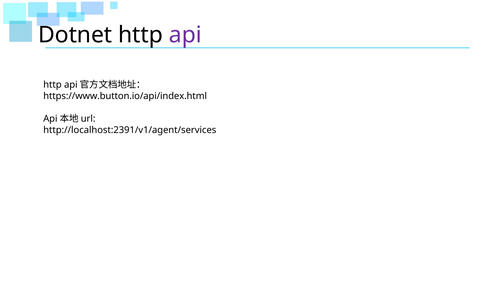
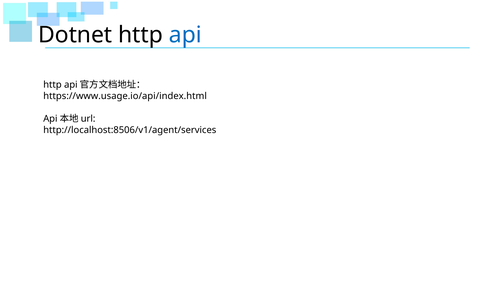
api colour: purple -> blue (185, 35)
https://www.button.io/api/index.html: https://www.button.io/api/index.html -> https://www.usage.io/api/index.html (125, 96)
http://localhost:2391/v1/agent/services: http://localhost:2391/v1/agent/services -> http://localhost:8506/v1/agent/services (130, 130)
